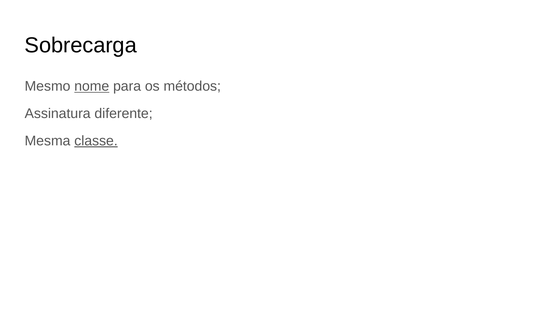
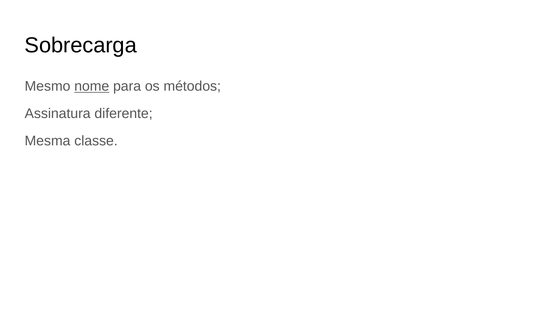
classe underline: present -> none (96, 141)
